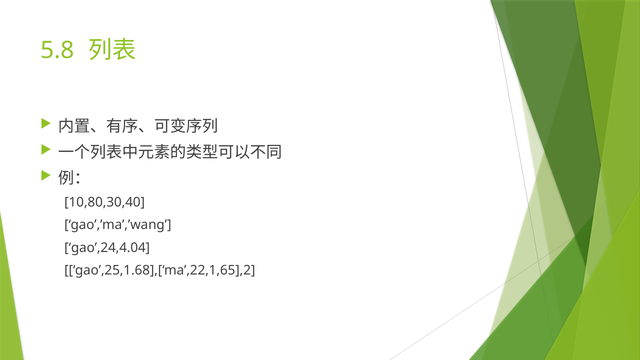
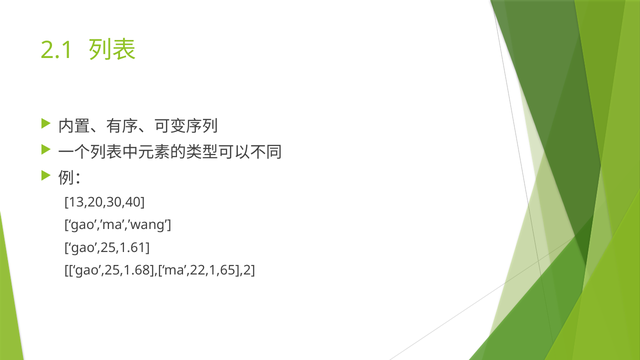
5.8: 5.8 -> 2.1 (57, 50)
10,80,30,40: 10,80,30,40 -> 13,20,30,40 (105, 202)
gao’,24,4.04: gao’,24,4.04 -> gao’,25,1.61 (107, 248)
